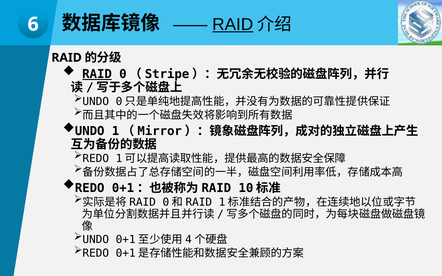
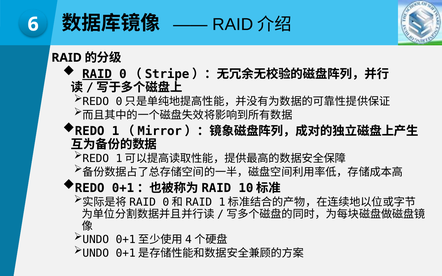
RAID underline: present -> none (233, 25)
UNDO: UNDO -> REDO (96, 102)
UNDO: UNDO -> REDO (90, 131)
REDO: REDO -> UNDO (96, 253)
